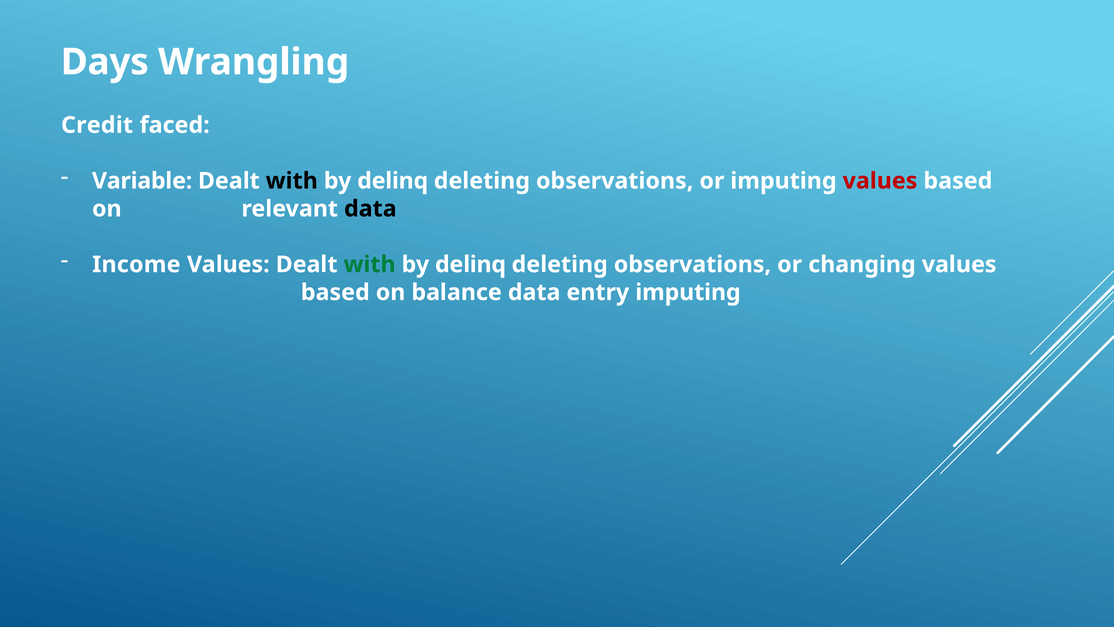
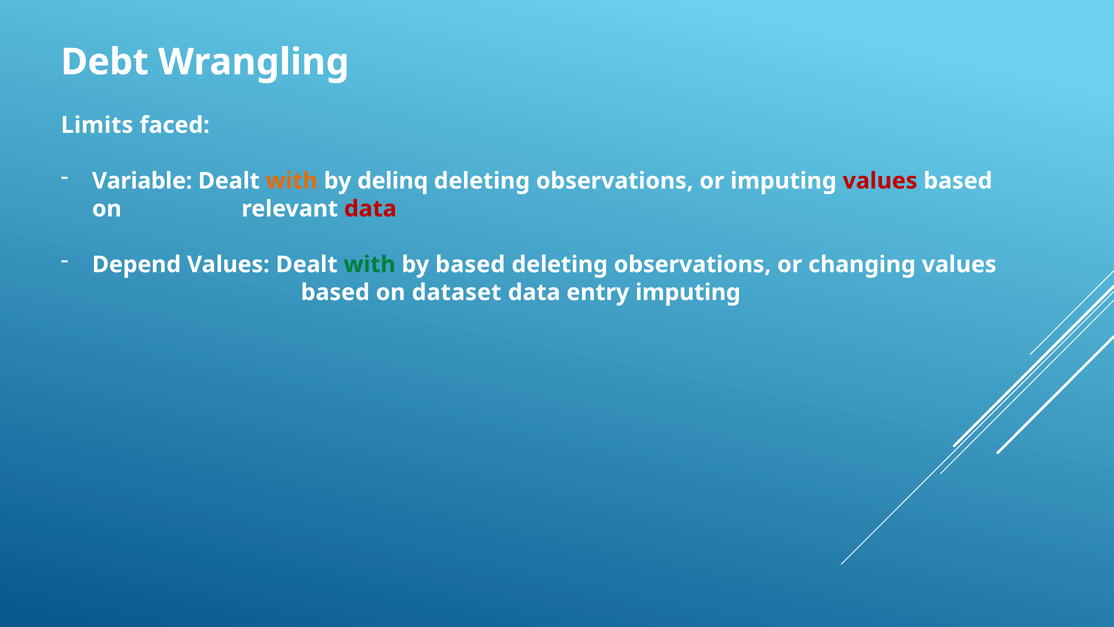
Days: Days -> Debt (105, 62)
Credit: Credit -> Limits (97, 125)
with colour: black -> orange (292, 181)
data colour: black -> red (370, 209)
Income: Income -> Depend (137, 264)
delinq: delinq -> based (470, 264)
balance: balance -> dataset (457, 292)
